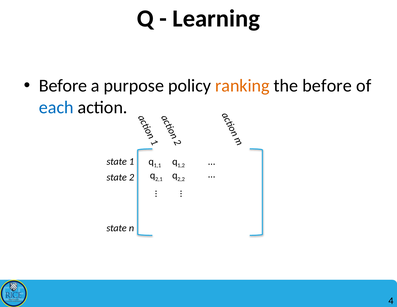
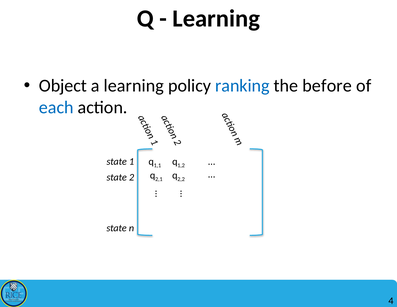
Before: Before -> Object (63, 86)
a purpose: purpose -> learning (134, 86)
ranking colour: orange -> blue (242, 86)
